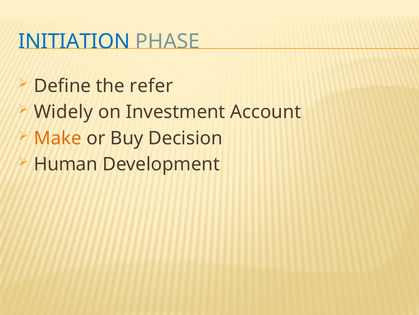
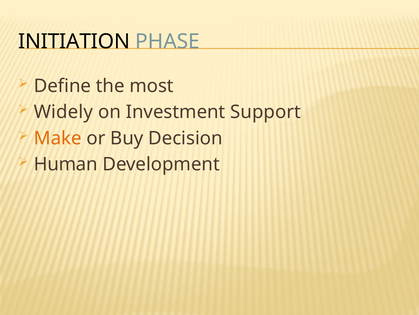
INITIATION colour: blue -> black (74, 42)
refer: refer -> most (152, 86)
Account: Account -> Support (266, 112)
